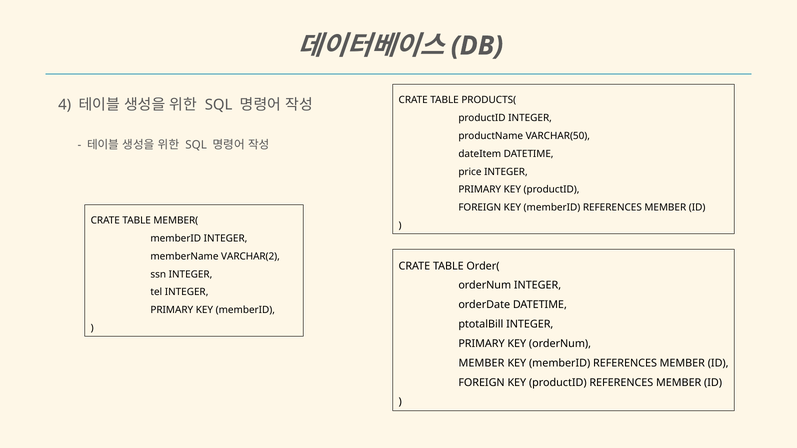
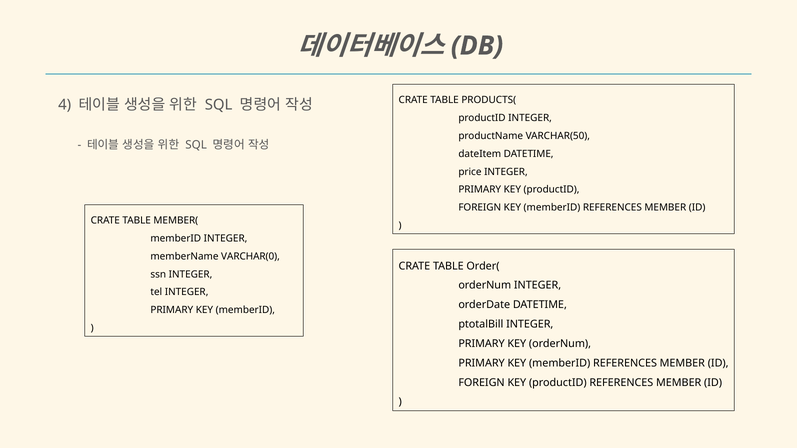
VARCHAR(2: VARCHAR(2 -> VARCHAR(0 (250, 257)
MEMBER: MEMBER -> PRIMARY (482, 363)
